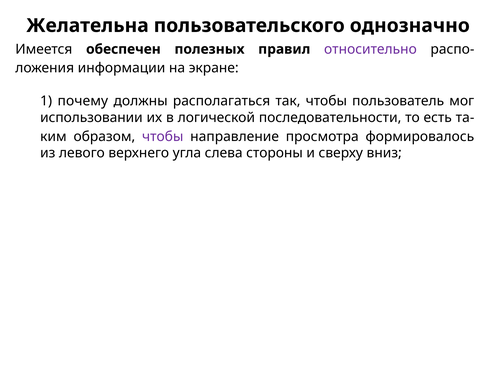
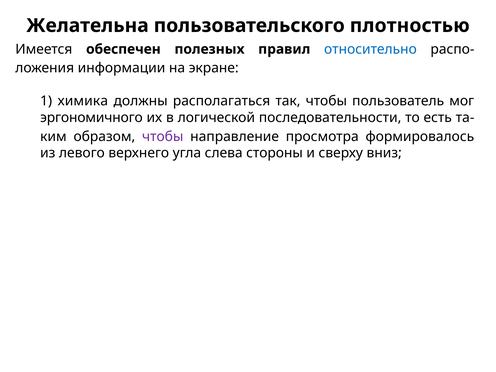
однозначно: однозначно -> плотностью (410, 26)
относительно colour: purple -> blue (370, 49)
почему: почему -> химика (83, 101)
использовании: использовании -> эргономичного (91, 118)
